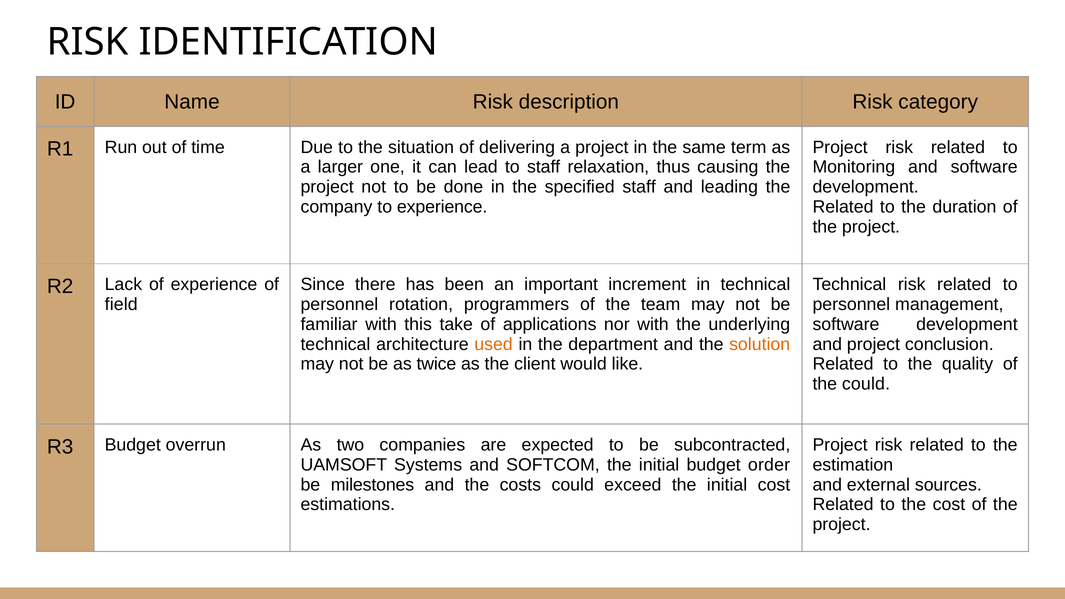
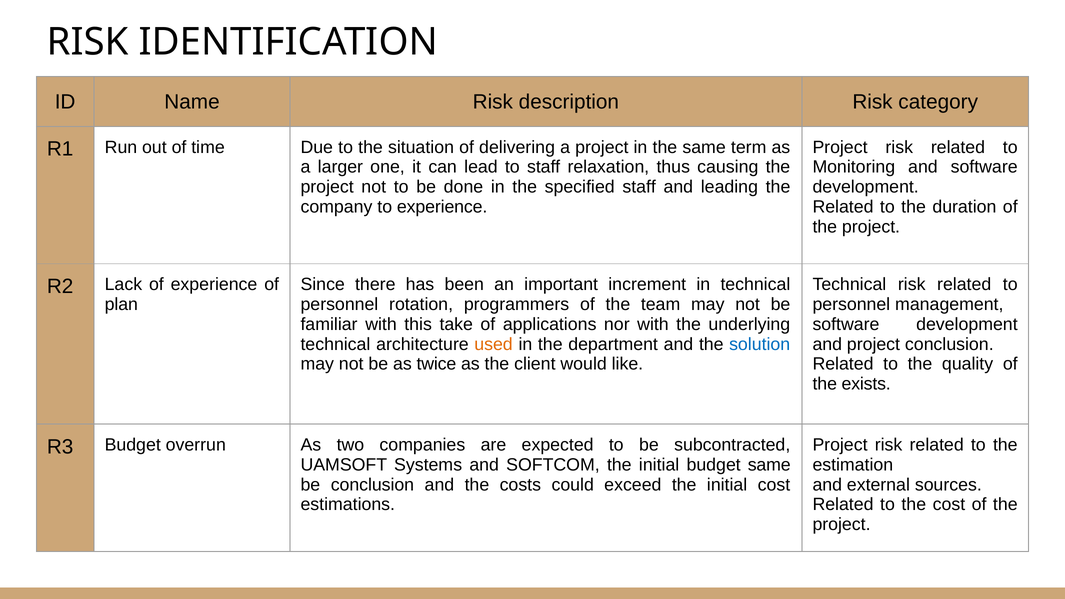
field: field -> plan (121, 305)
solution colour: orange -> blue (760, 344)
the could: could -> exists (866, 384)
budget order: order -> same (769, 465)
be milestones: milestones -> conclusion (372, 485)
